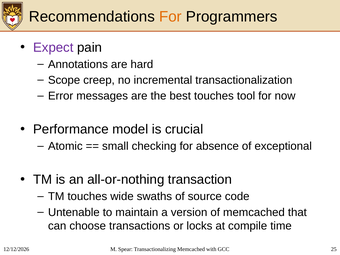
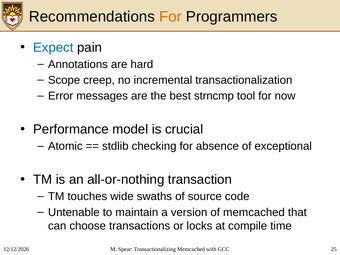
Expect colour: purple -> blue (53, 47)
best touches: touches -> strncmp (214, 96)
small: small -> stdlib (115, 146)
